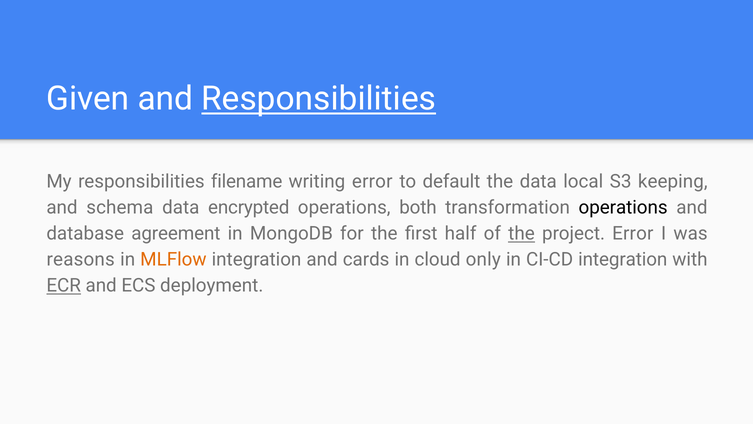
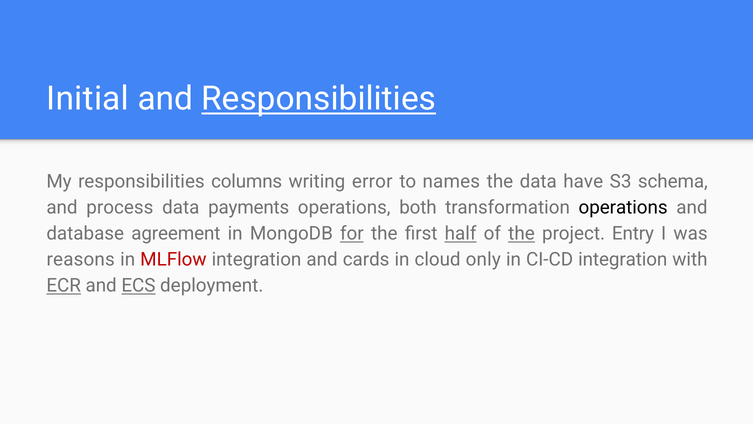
Given: Given -> Initial (88, 99)
filename: filename -> columns (247, 182)
default: default -> names (451, 182)
local: local -> have (583, 182)
keeping: keeping -> schema (673, 182)
schema: schema -> process (120, 208)
encrypted: encrypted -> payments (249, 208)
for underline: none -> present (352, 234)
half underline: none -> present (461, 234)
project Error: Error -> Entry (633, 234)
MLFlow colour: orange -> red (173, 259)
ECS underline: none -> present (138, 285)
